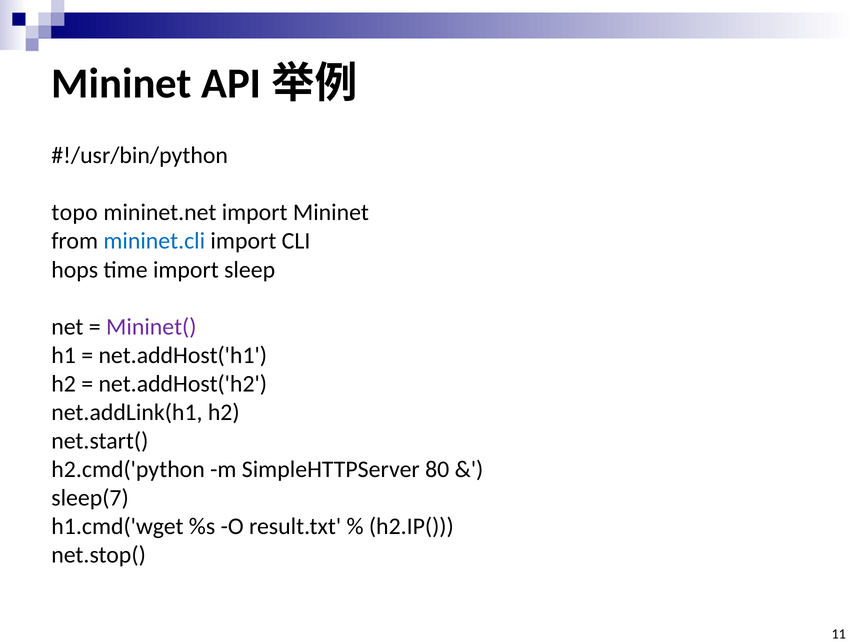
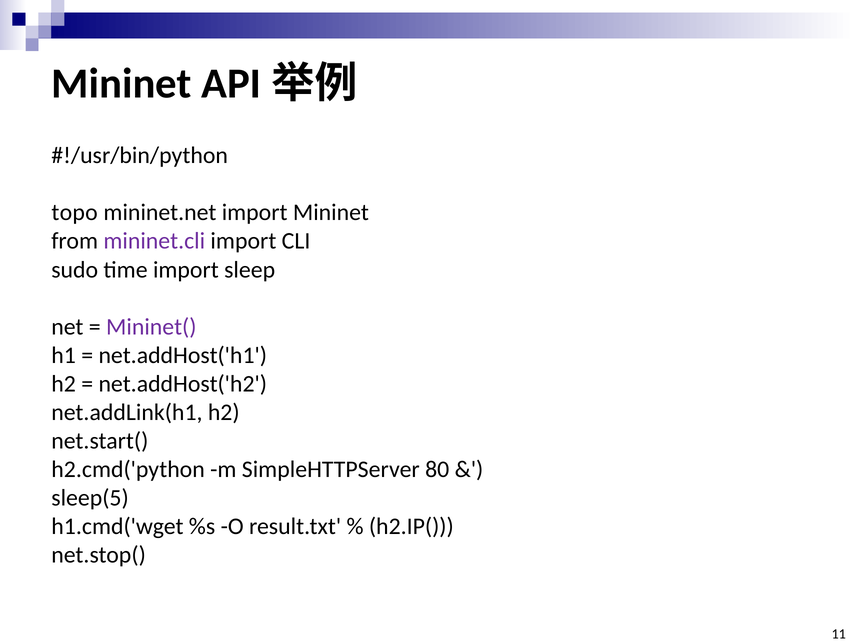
mininet.cli colour: blue -> purple (154, 241)
hops: hops -> sudo (75, 270)
sleep(7: sleep(7 -> sleep(5 (90, 498)
